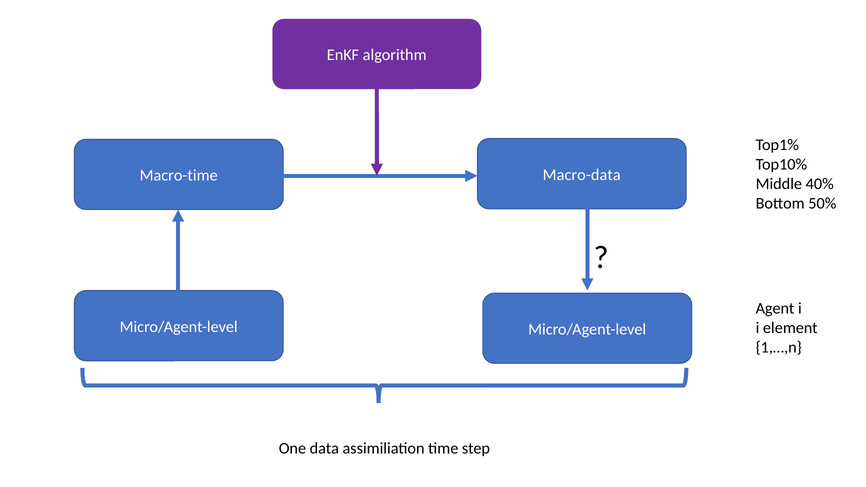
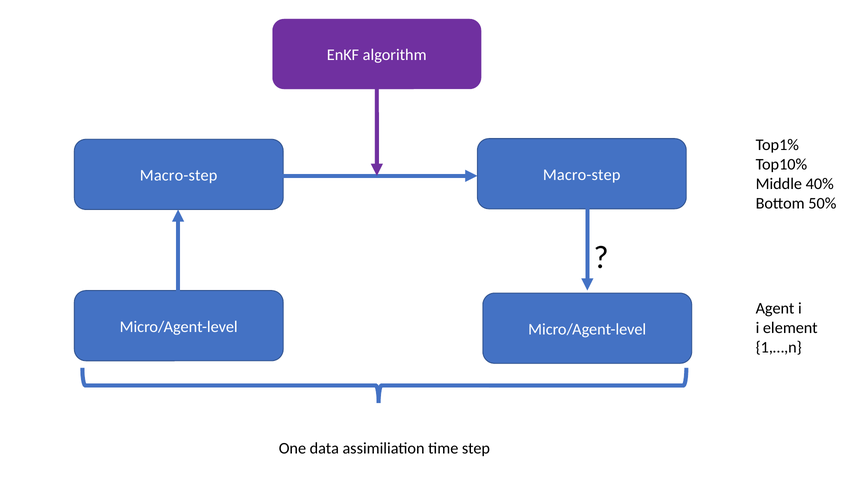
Macro-data: Macro-data -> Macro-step (582, 175)
Macro-time: Macro-time -> Macro-step (179, 176)
